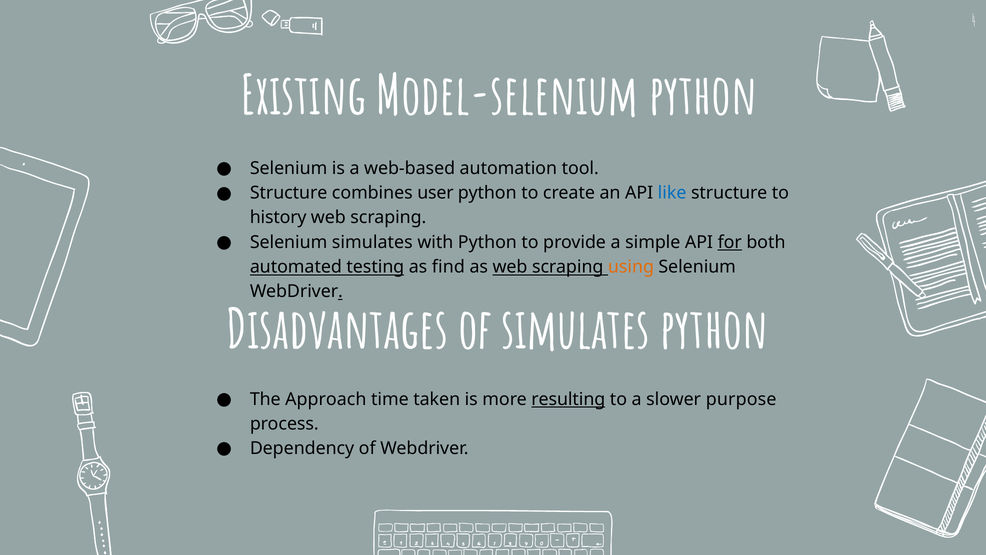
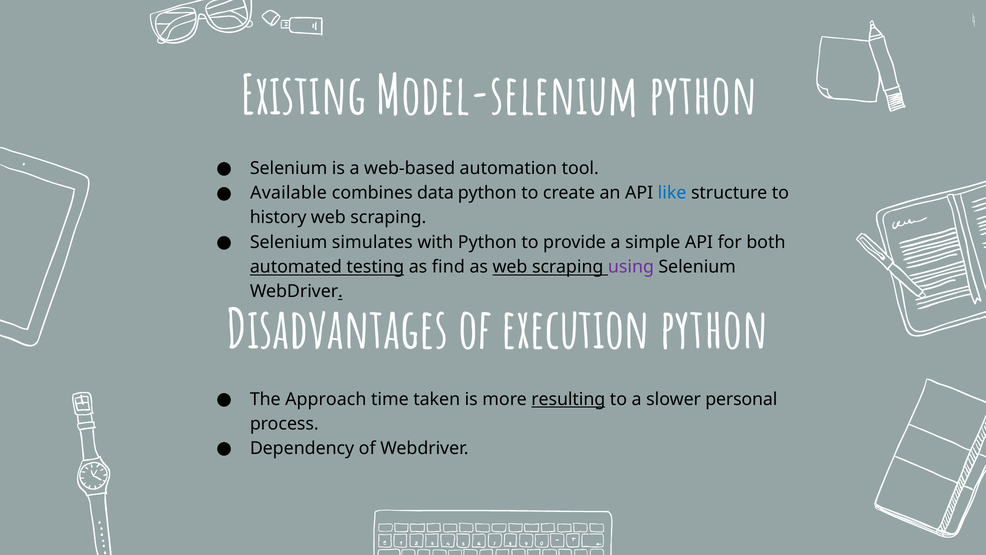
Structure: Structure -> Available (289, 193)
user: user -> data (435, 193)
for underline: present -> none (730, 242)
using colour: orange -> purple (631, 267)
of simulates: simulates -> execution (576, 331)
purpose: purpose -> personal (741, 399)
